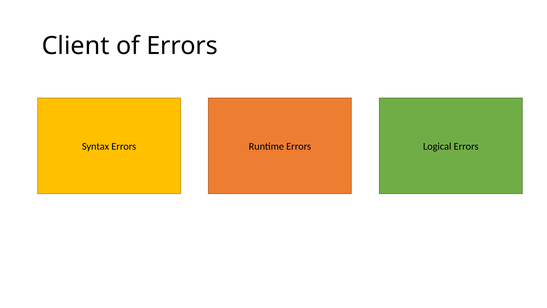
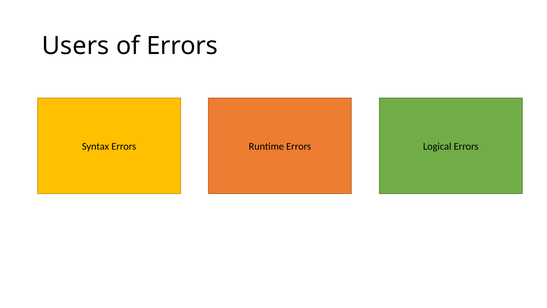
Client: Client -> Users (75, 46)
